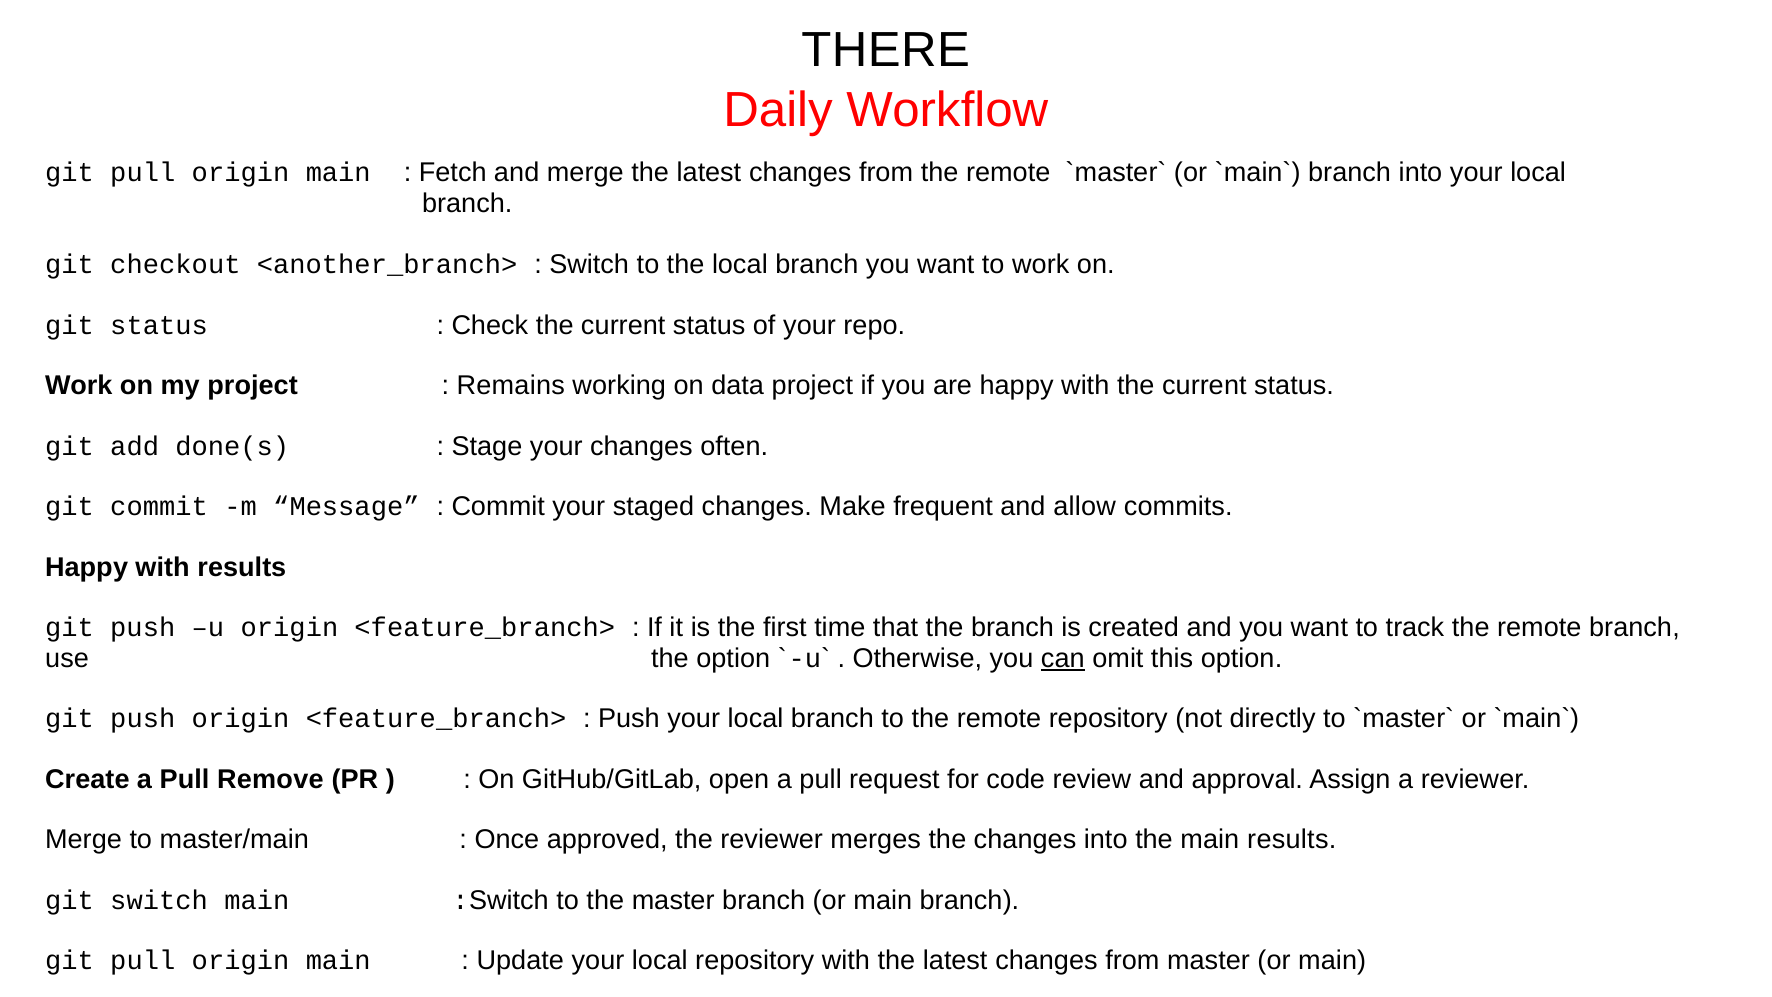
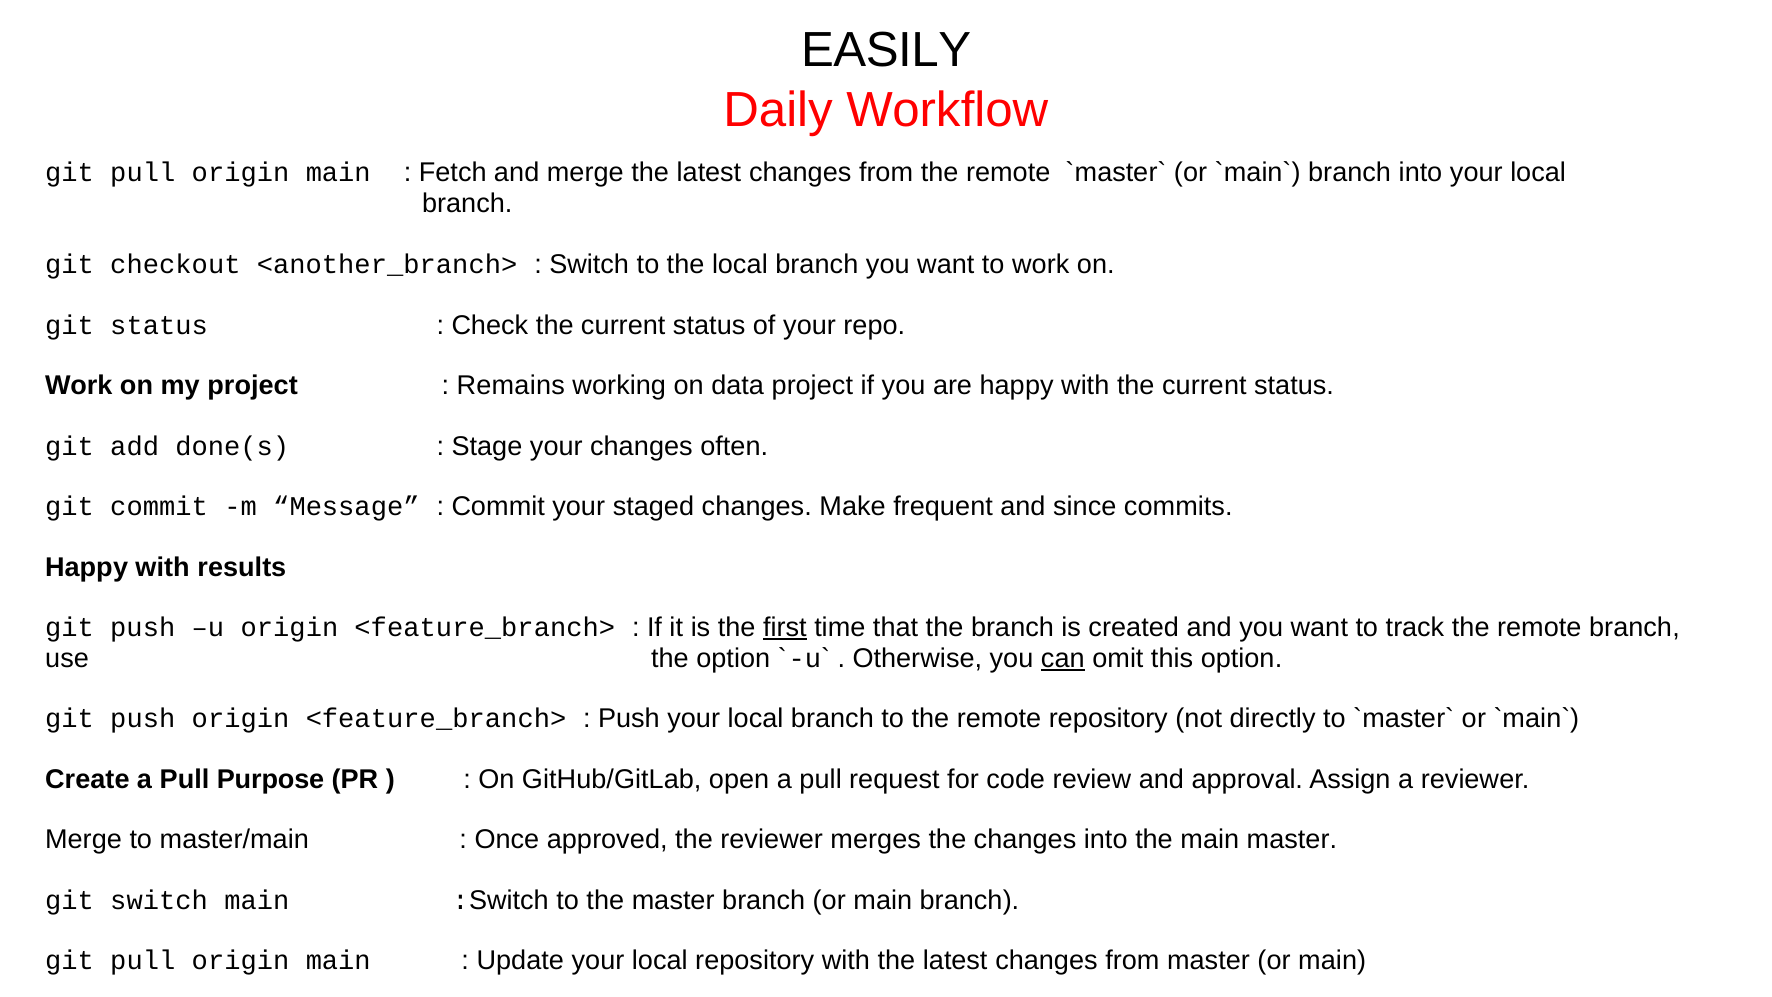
THERE: THERE -> EASILY (886, 51)
allow: allow -> since (1085, 507)
first underline: none -> present (785, 627)
Remove: Remove -> Purpose (271, 779)
main results: results -> master (1292, 840)
